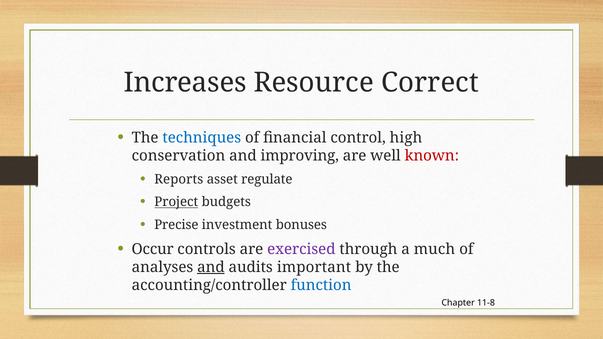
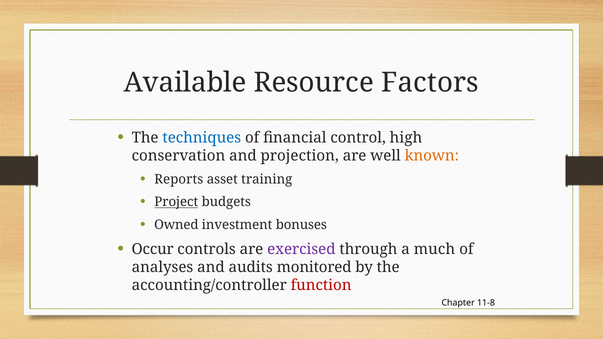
Increases: Increases -> Available (185, 83)
Correct: Correct -> Factors (430, 83)
improving: improving -> projection (300, 156)
known colour: red -> orange (432, 156)
regulate: regulate -> training (267, 180)
Precise: Precise -> Owned (176, 225)
and underline: present -> none (211, 267)
important: important -> monitored (314, 267)
function colour: blue -> red (321, 285)
